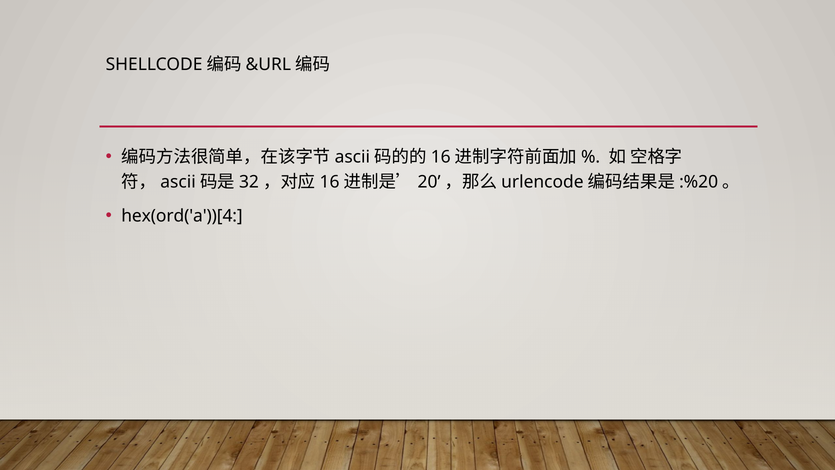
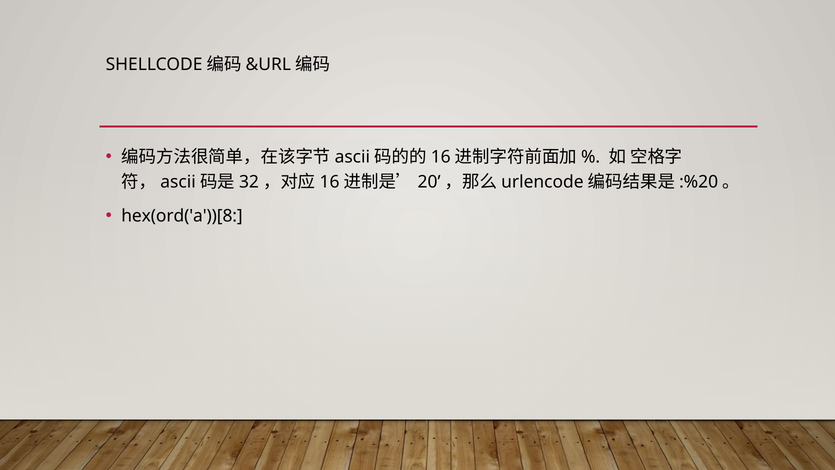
hex(ord('a'))[4: hex(ord('a'))[4 -> hex(ord('a'))[8 (182, 216)
